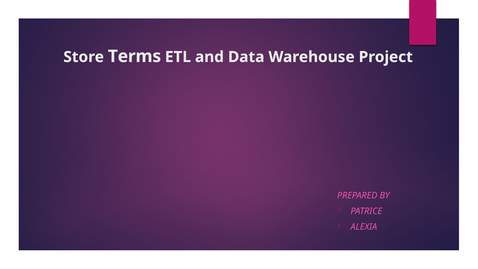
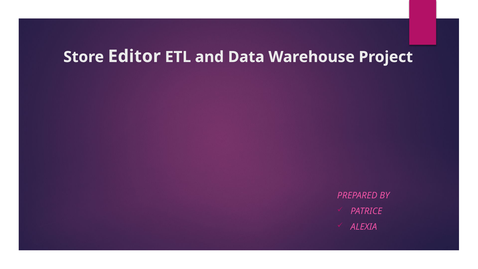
Terms: Terms -> Editor (134, 56)
